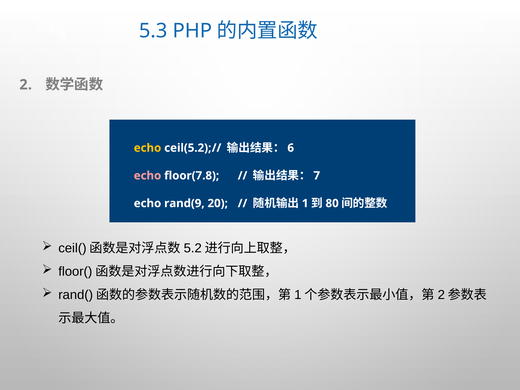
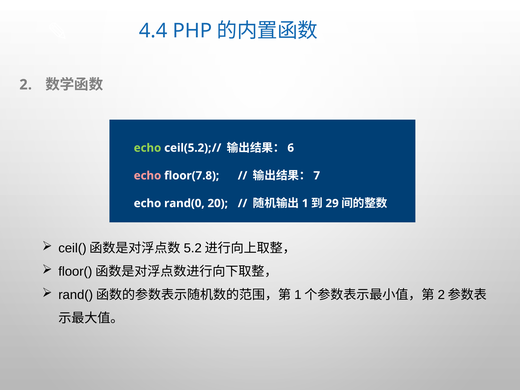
5.3: 5.3 -> 4.4 (153, 31)
echo colour: yellow -> light green (147, 148)
rand(9: rand(9 -> rand(0 (184, 203)
80: 80 -> 29 (332, 203)
